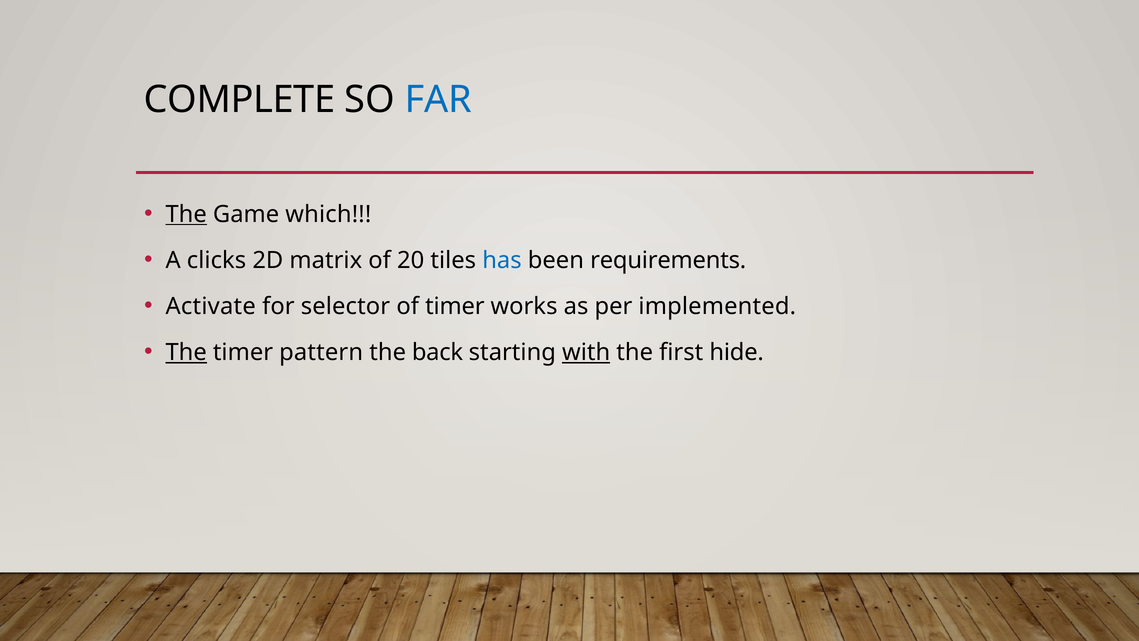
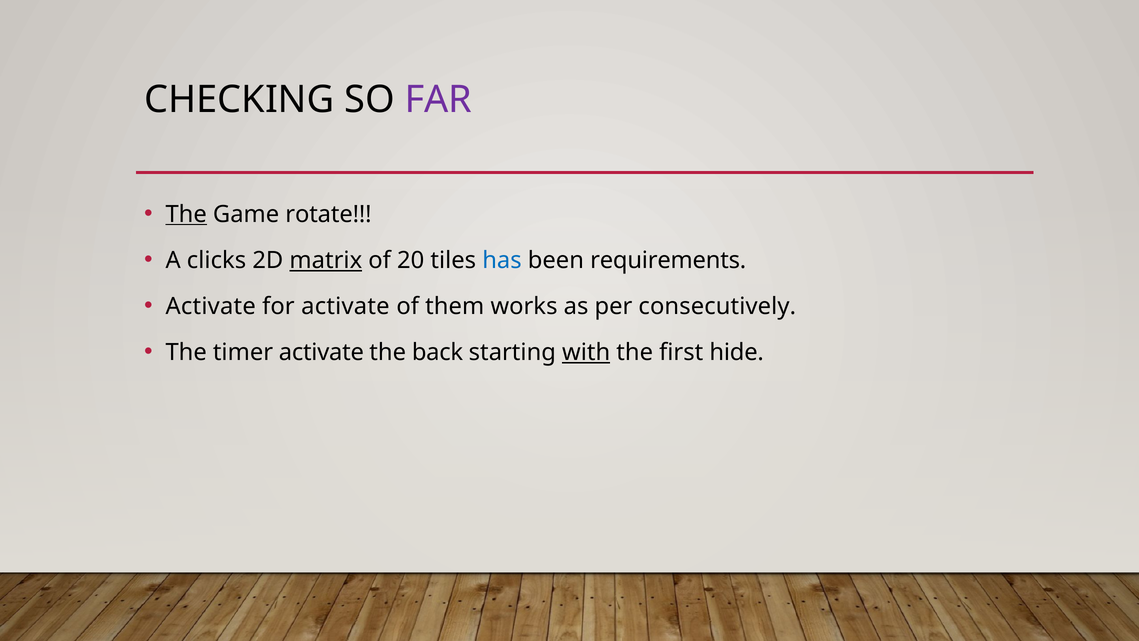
COMPLETE: COMPLETE -> CHECKING (239, 100)
FAR colour: blue -> purple (438, 100)
which: which -> rotate (328, 214)
matrix underline: none -> present (326, 260)
for selector: selector -> activate (345, 306)
of timer: timer -> them (455, 306)
implemented: implemented -> consecutively (717, 306)
The underline: present -> none (186, 352)
timer pattern: pattern -> activate (321, 352)
